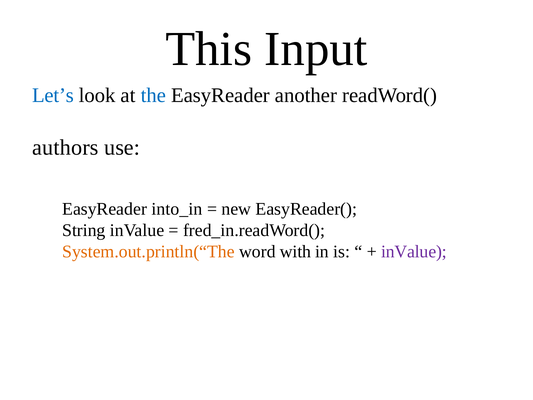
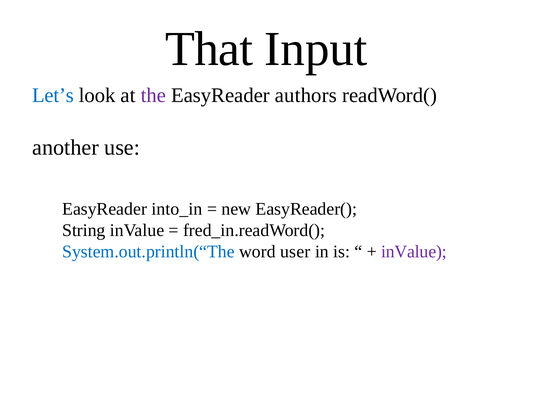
This: This -> That (209, 49)
the colour: blue -> purple (153, 95)
another: another -> authors (306, 95)
authors: authors -> another (66, 147)
System.out.println(“The colour: orange -> blue (148, 251)
with: with -> user (295, 251)
